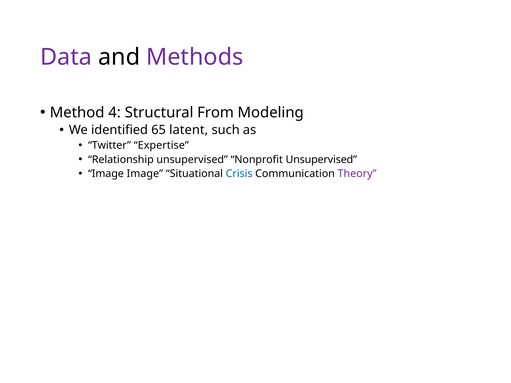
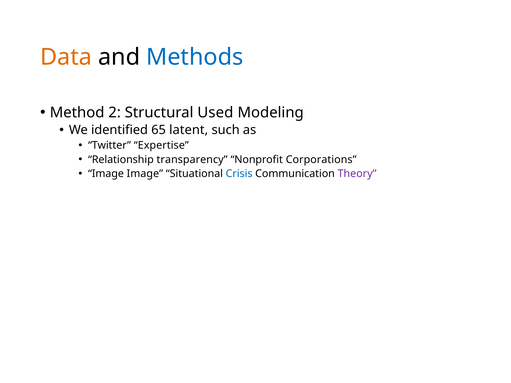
Data colour: purple -> orange (66, 57)
Methods colour: purple -> blue (195, 57)
4: 4 -> 2 (115, 113)
From: From -> Used (215, 113)
Relationship unsupervised: unsupervised -> transparency (192, 160)
Nonprofit Unsupervised: Unsupervised -> Corporations (321, 160)
